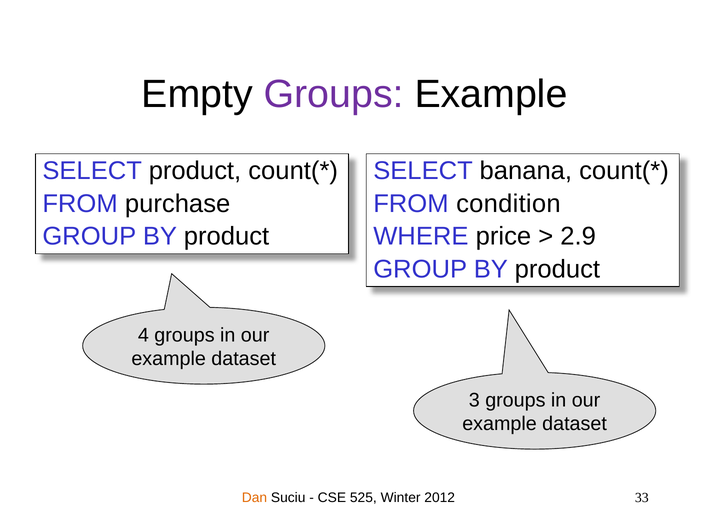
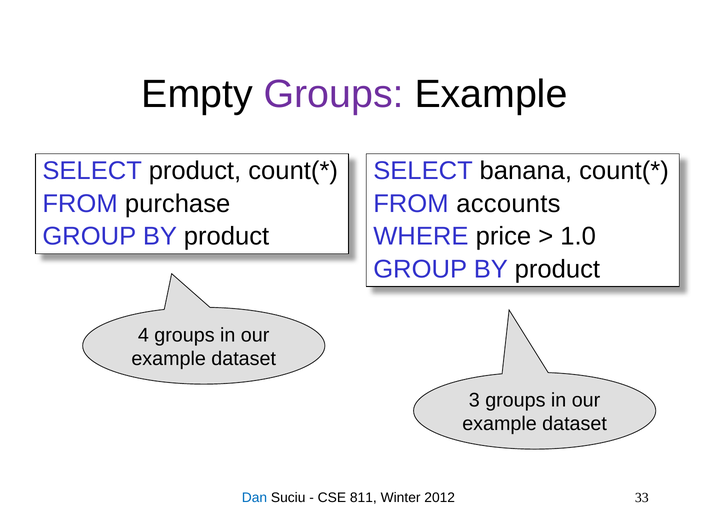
condition: condition -> accounts (508, 203)
2.9: 2.9 -> 1.0 (578, 236)
Dan colour: orange -> blue (254, 497)
525: 525 -> 811 (363, 497)
